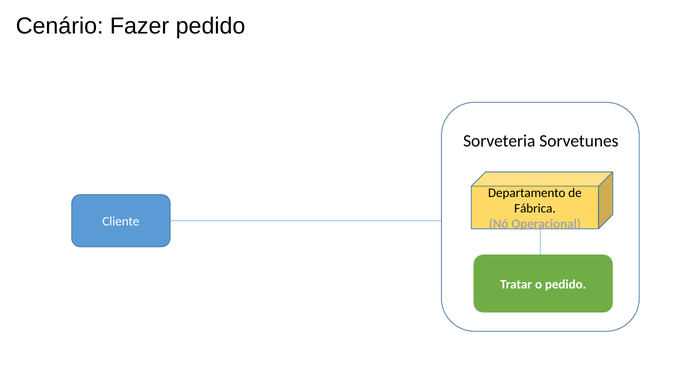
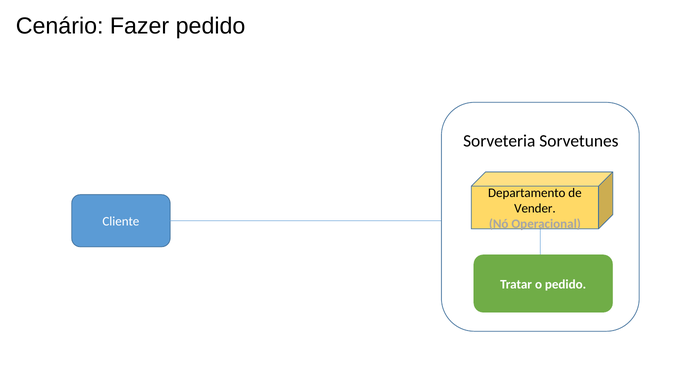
Fábrica: Fábrica -> Vender (535, 208)
